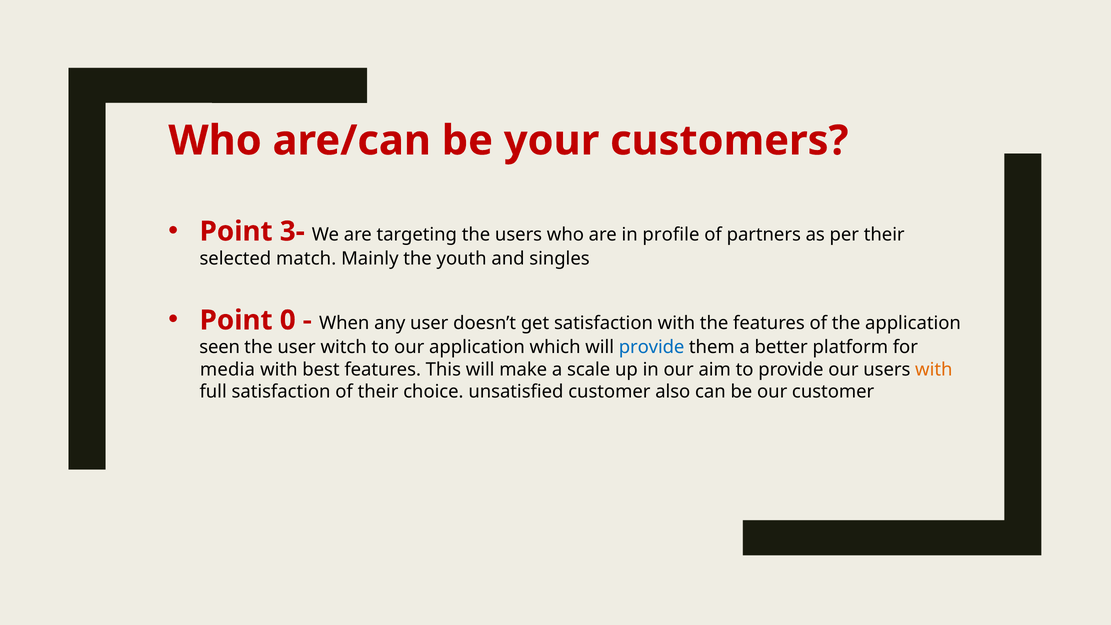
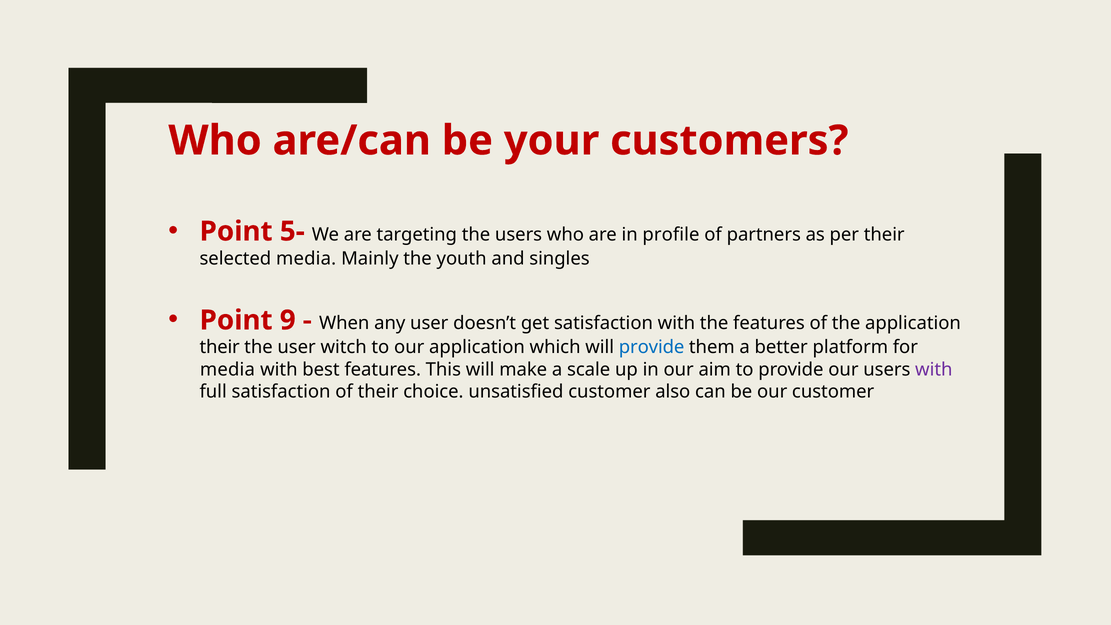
3-: 3- -> 5- (292, 231)
selected match: match -> media (306, 258)
0: 0 -> 9 (288, 320)
seen: seen -> their (220, 347)
with colour: orange -> purple (934, 370)
